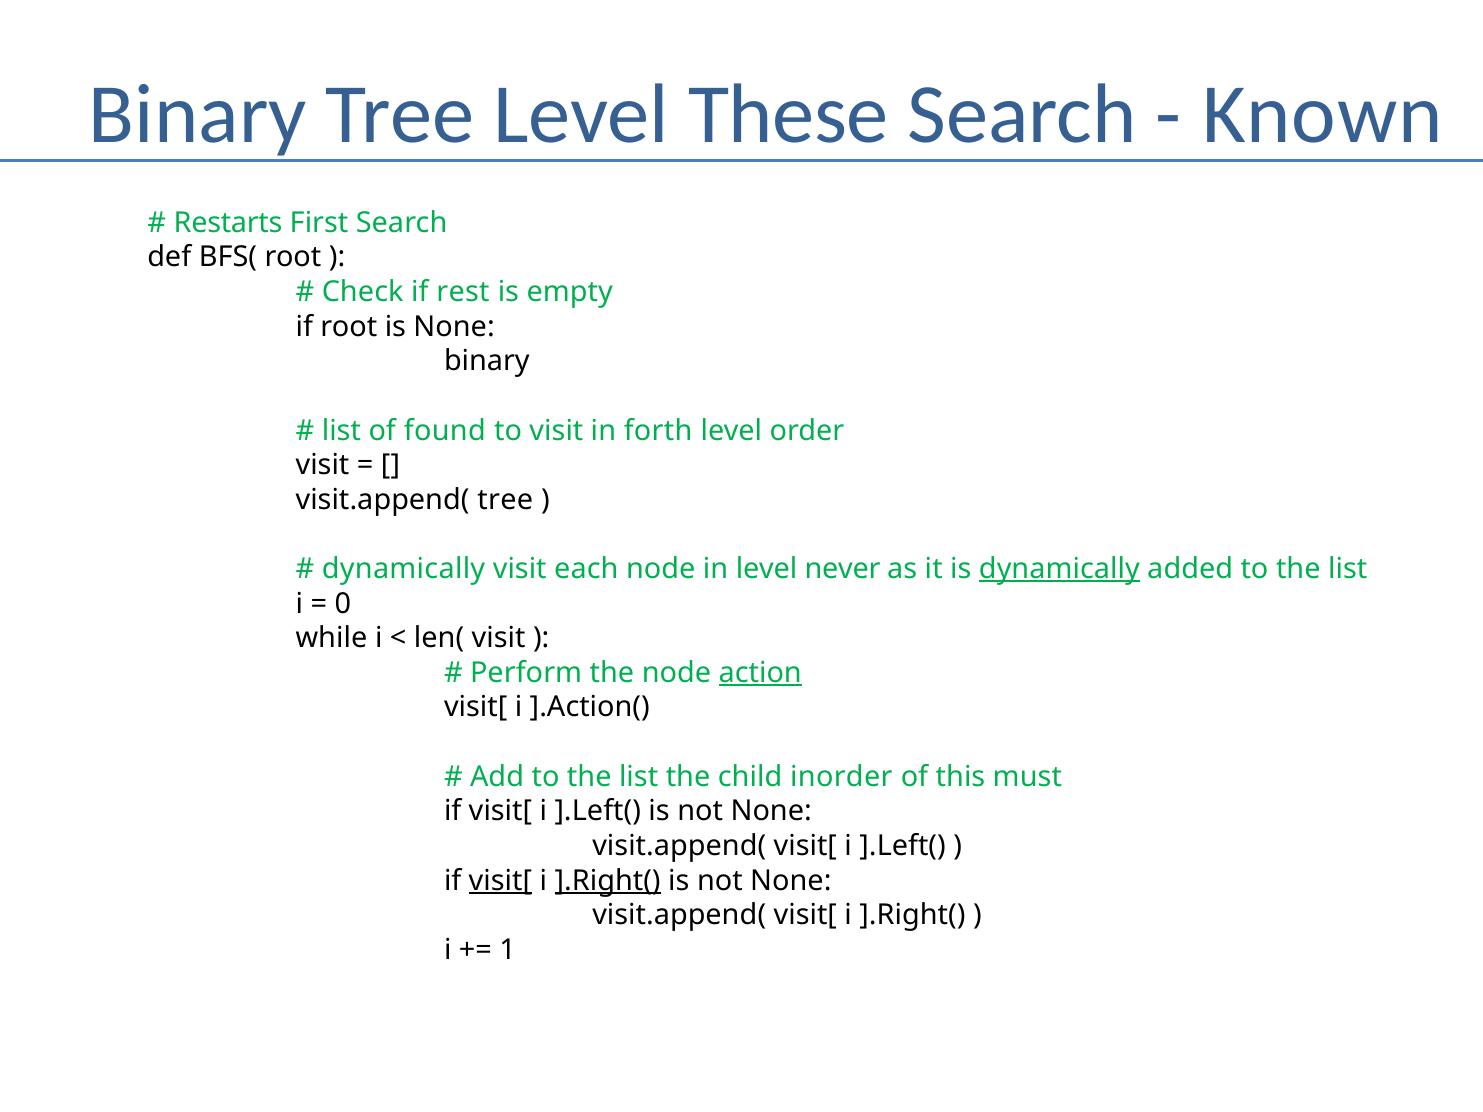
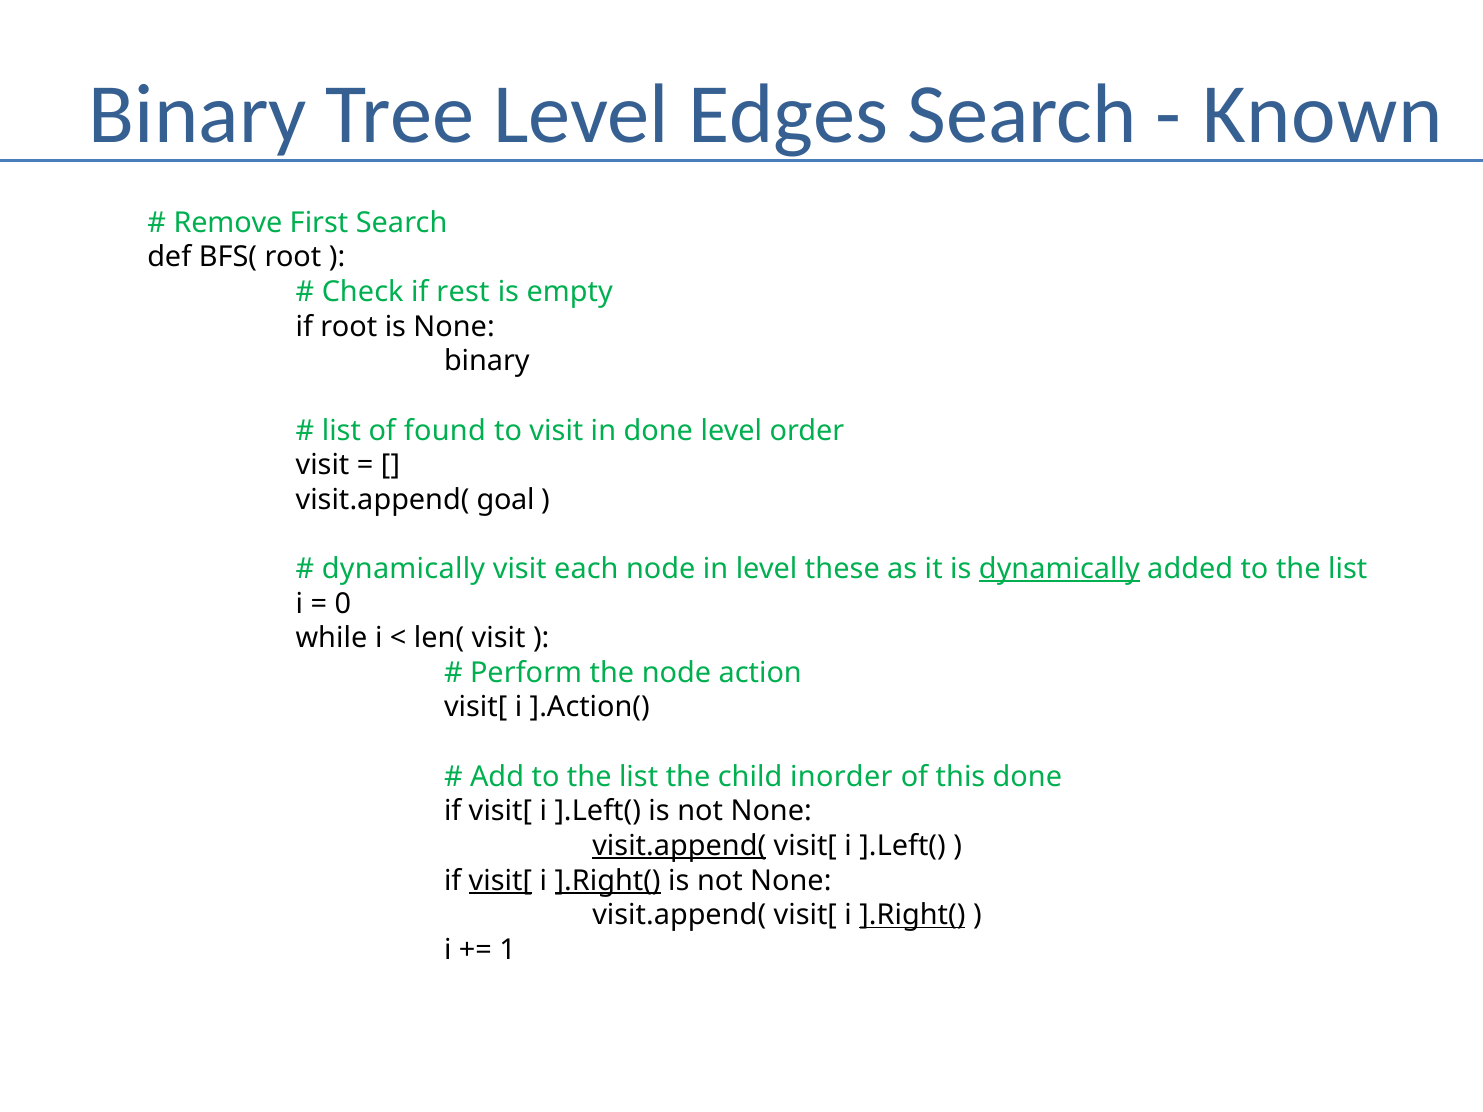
These: These -> Edges (788, 115)
Restarts: Restarts -> Remove (228, 223)
in forth: forth -> done (658, 431)
visit.append( tree: tree -> goal (506, 500)
never: never -> these (842, 569)
action underline: present -> none (760, 673)
this must: must -> done (1027, 777)
visit.append( underline: none -> present (679, 846)
].Right( underline: none -> present (912, 915)
